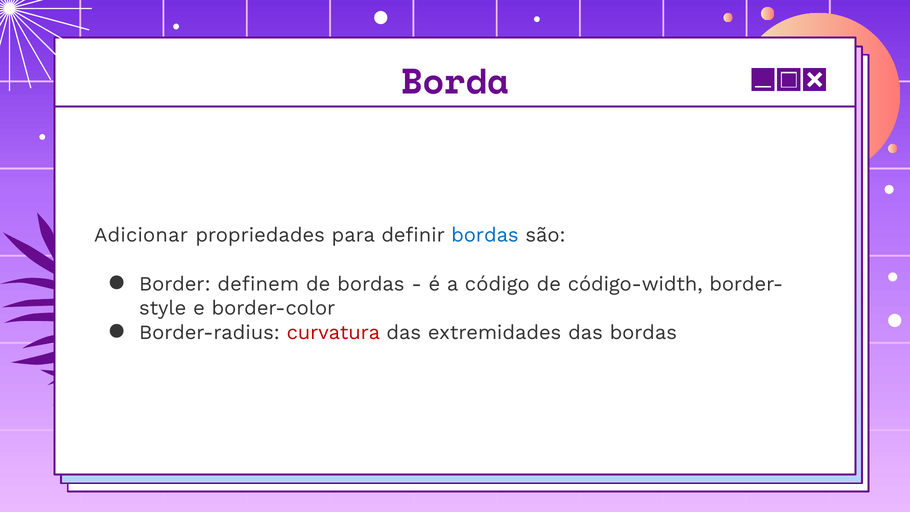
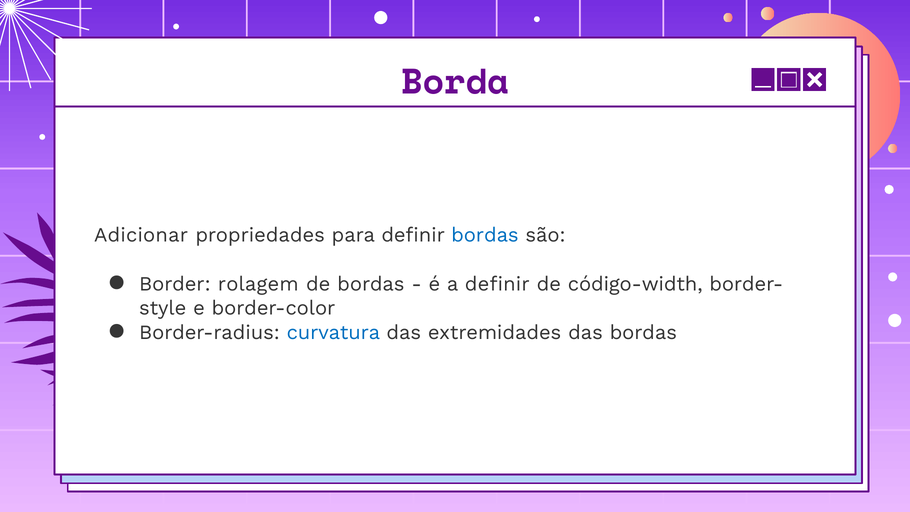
definem: definem -> rolagem (258, 284)
a código: código -> definir (497, 284)
curvatura colour: red -> blue (333, 332)
